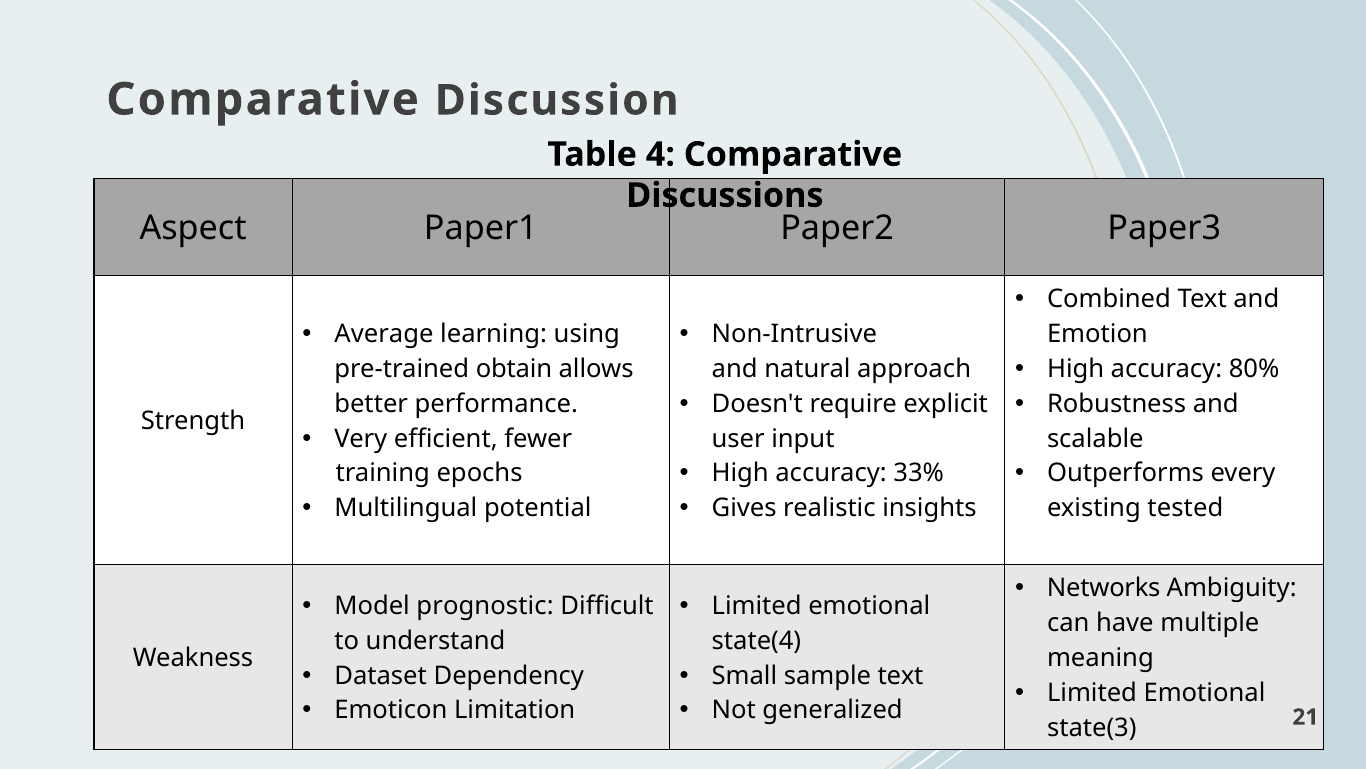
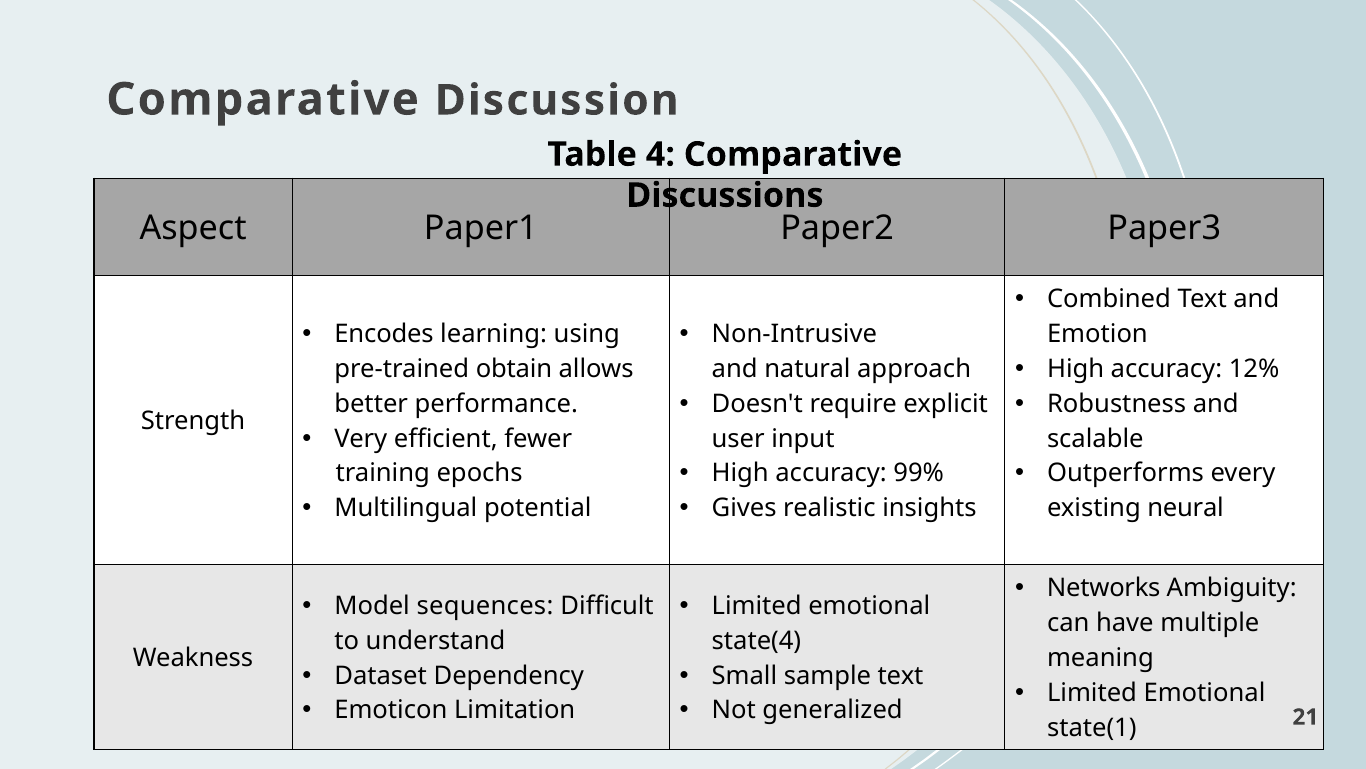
Average: Average -> Encodes (384, 334)
80%: 80% -> 12% (1254, 369)
33%: 33% -> 99% (919, 473)
tested: tested -> neural (1186, 508)
prognostic: prognostic -> sequences (485, 605)
state(3: state(3 -> state(1 (1092, 727)
